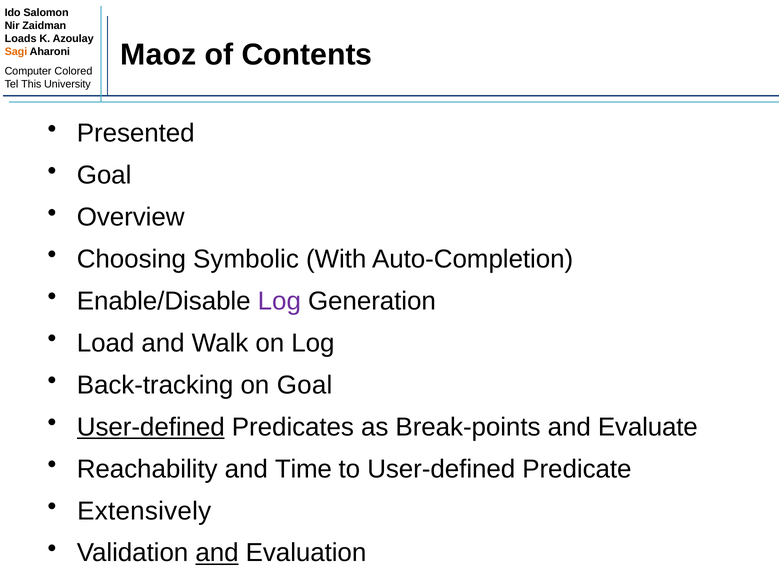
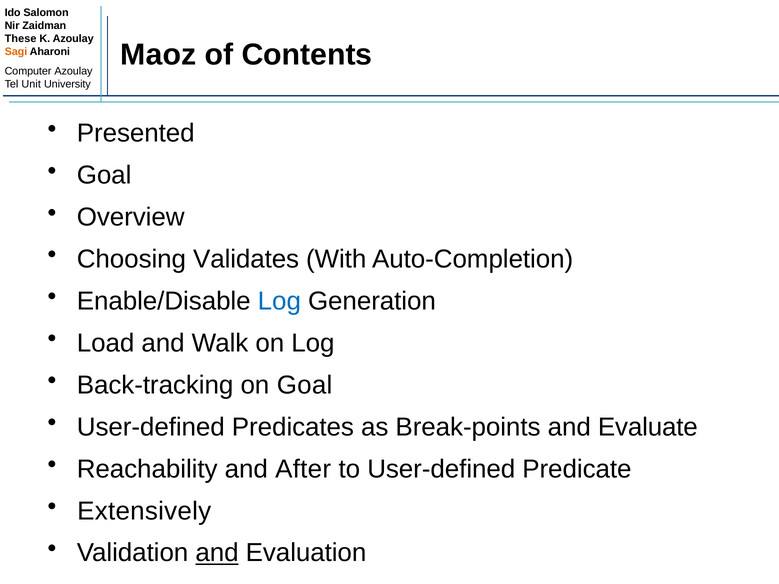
Loads: Loads -> These (21, 39)
Computer Colored: Colored -> Azoulay (73, 71)
This: This -> Unit (31, 84)
Symbolic: Symbolic -> Validates (246, 259)
Log colour: purple -> blue (279, 301)
User-defined underline: present -> none (151, 427)
Time: Time -> After (303, 469)
